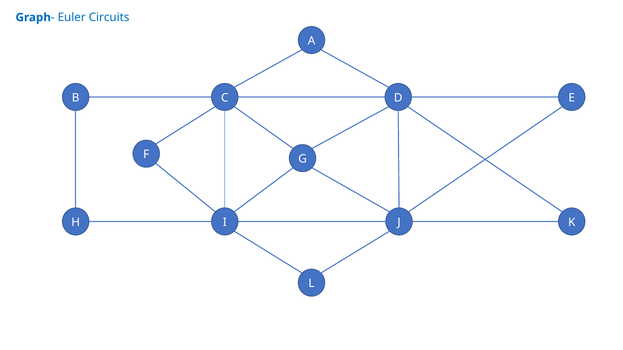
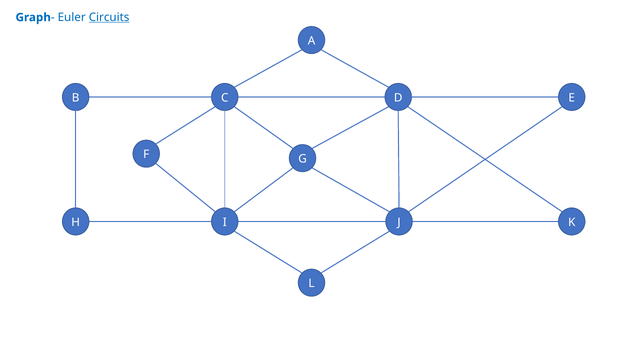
Circuits underline: none -> present (109, 17)
